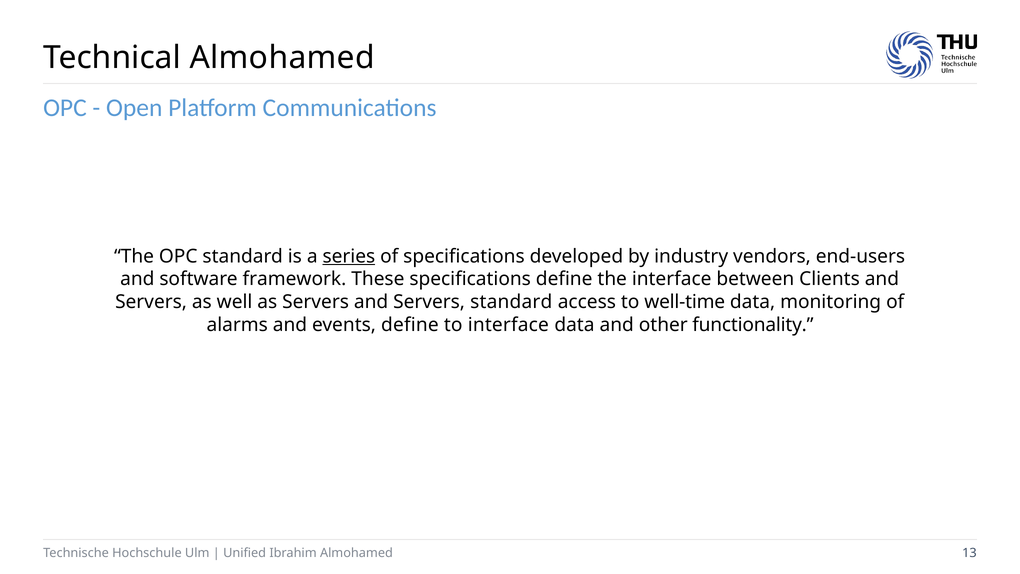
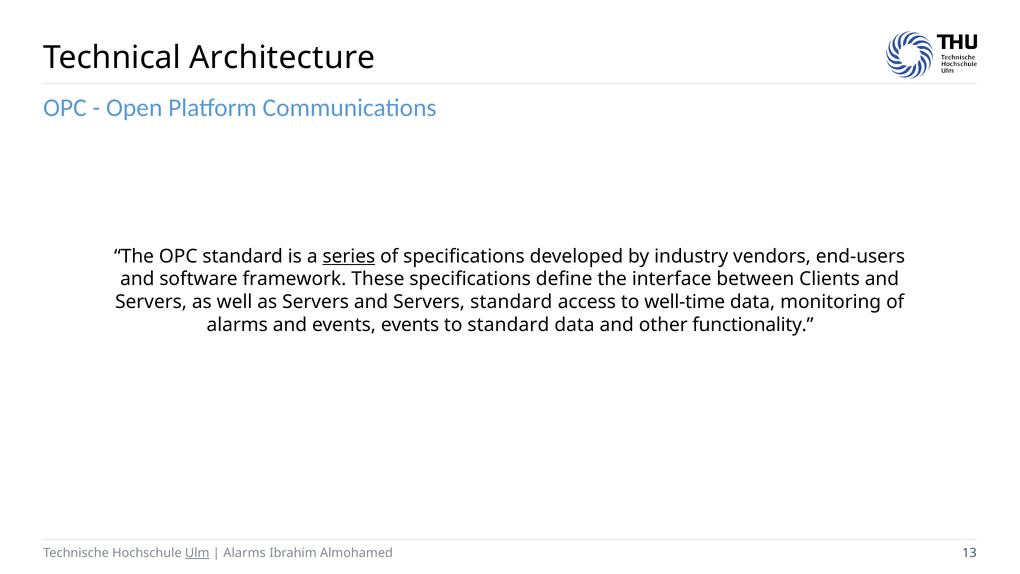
Technical Almohamed: Almohamed -> Architecture (282, 58)
events define: define -> events (410, 325)
to interface: interface -> standard (508, 325)
Ulm underline: none -> present (197, 553)
Unified: Unified -> Alarms (245, 553)
